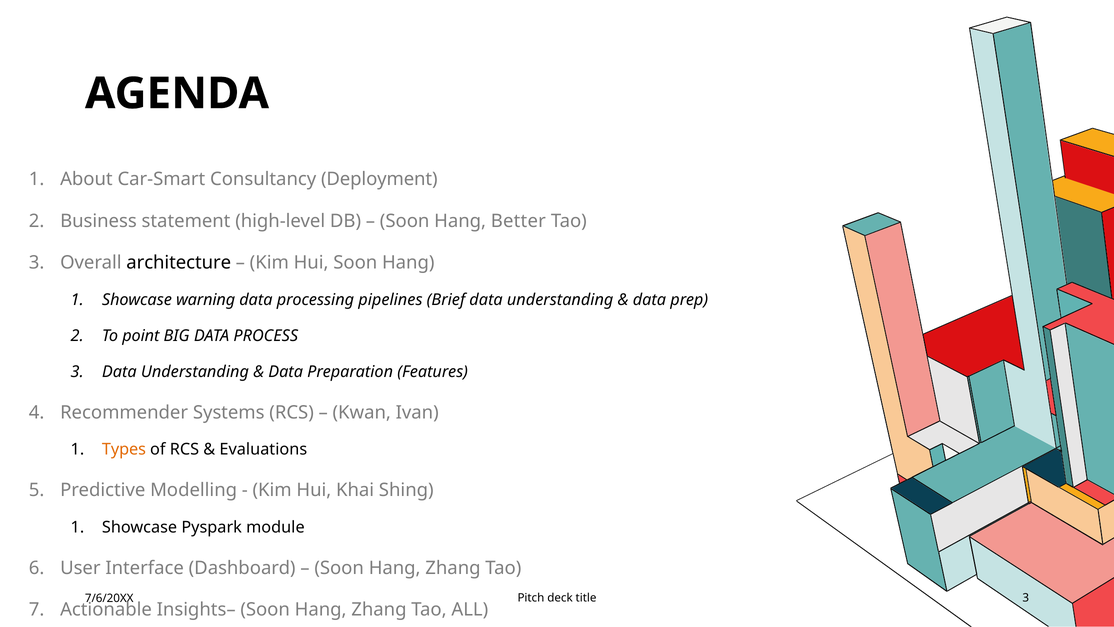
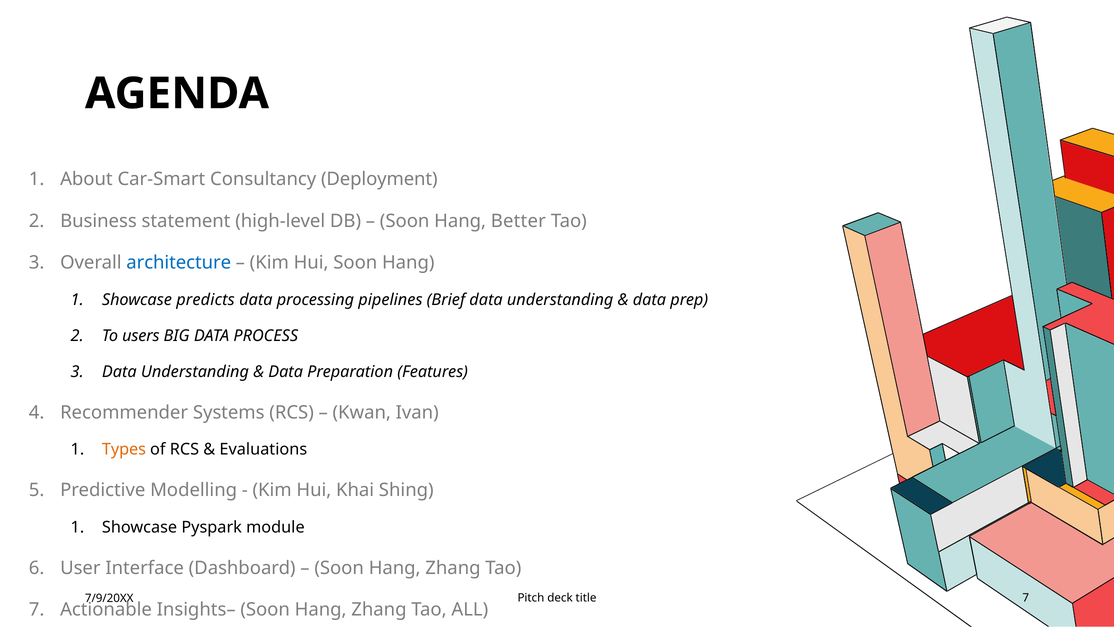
architecture colour: black -> blue (179, 263)
warning: warning -> predicts (206, 300)
point: point -> users (141, 336)
title 3: 3 -> 7 (1026, 597)
7/6/20XX: 7/6/20XX -> 7/9/20XX (109, 598)
